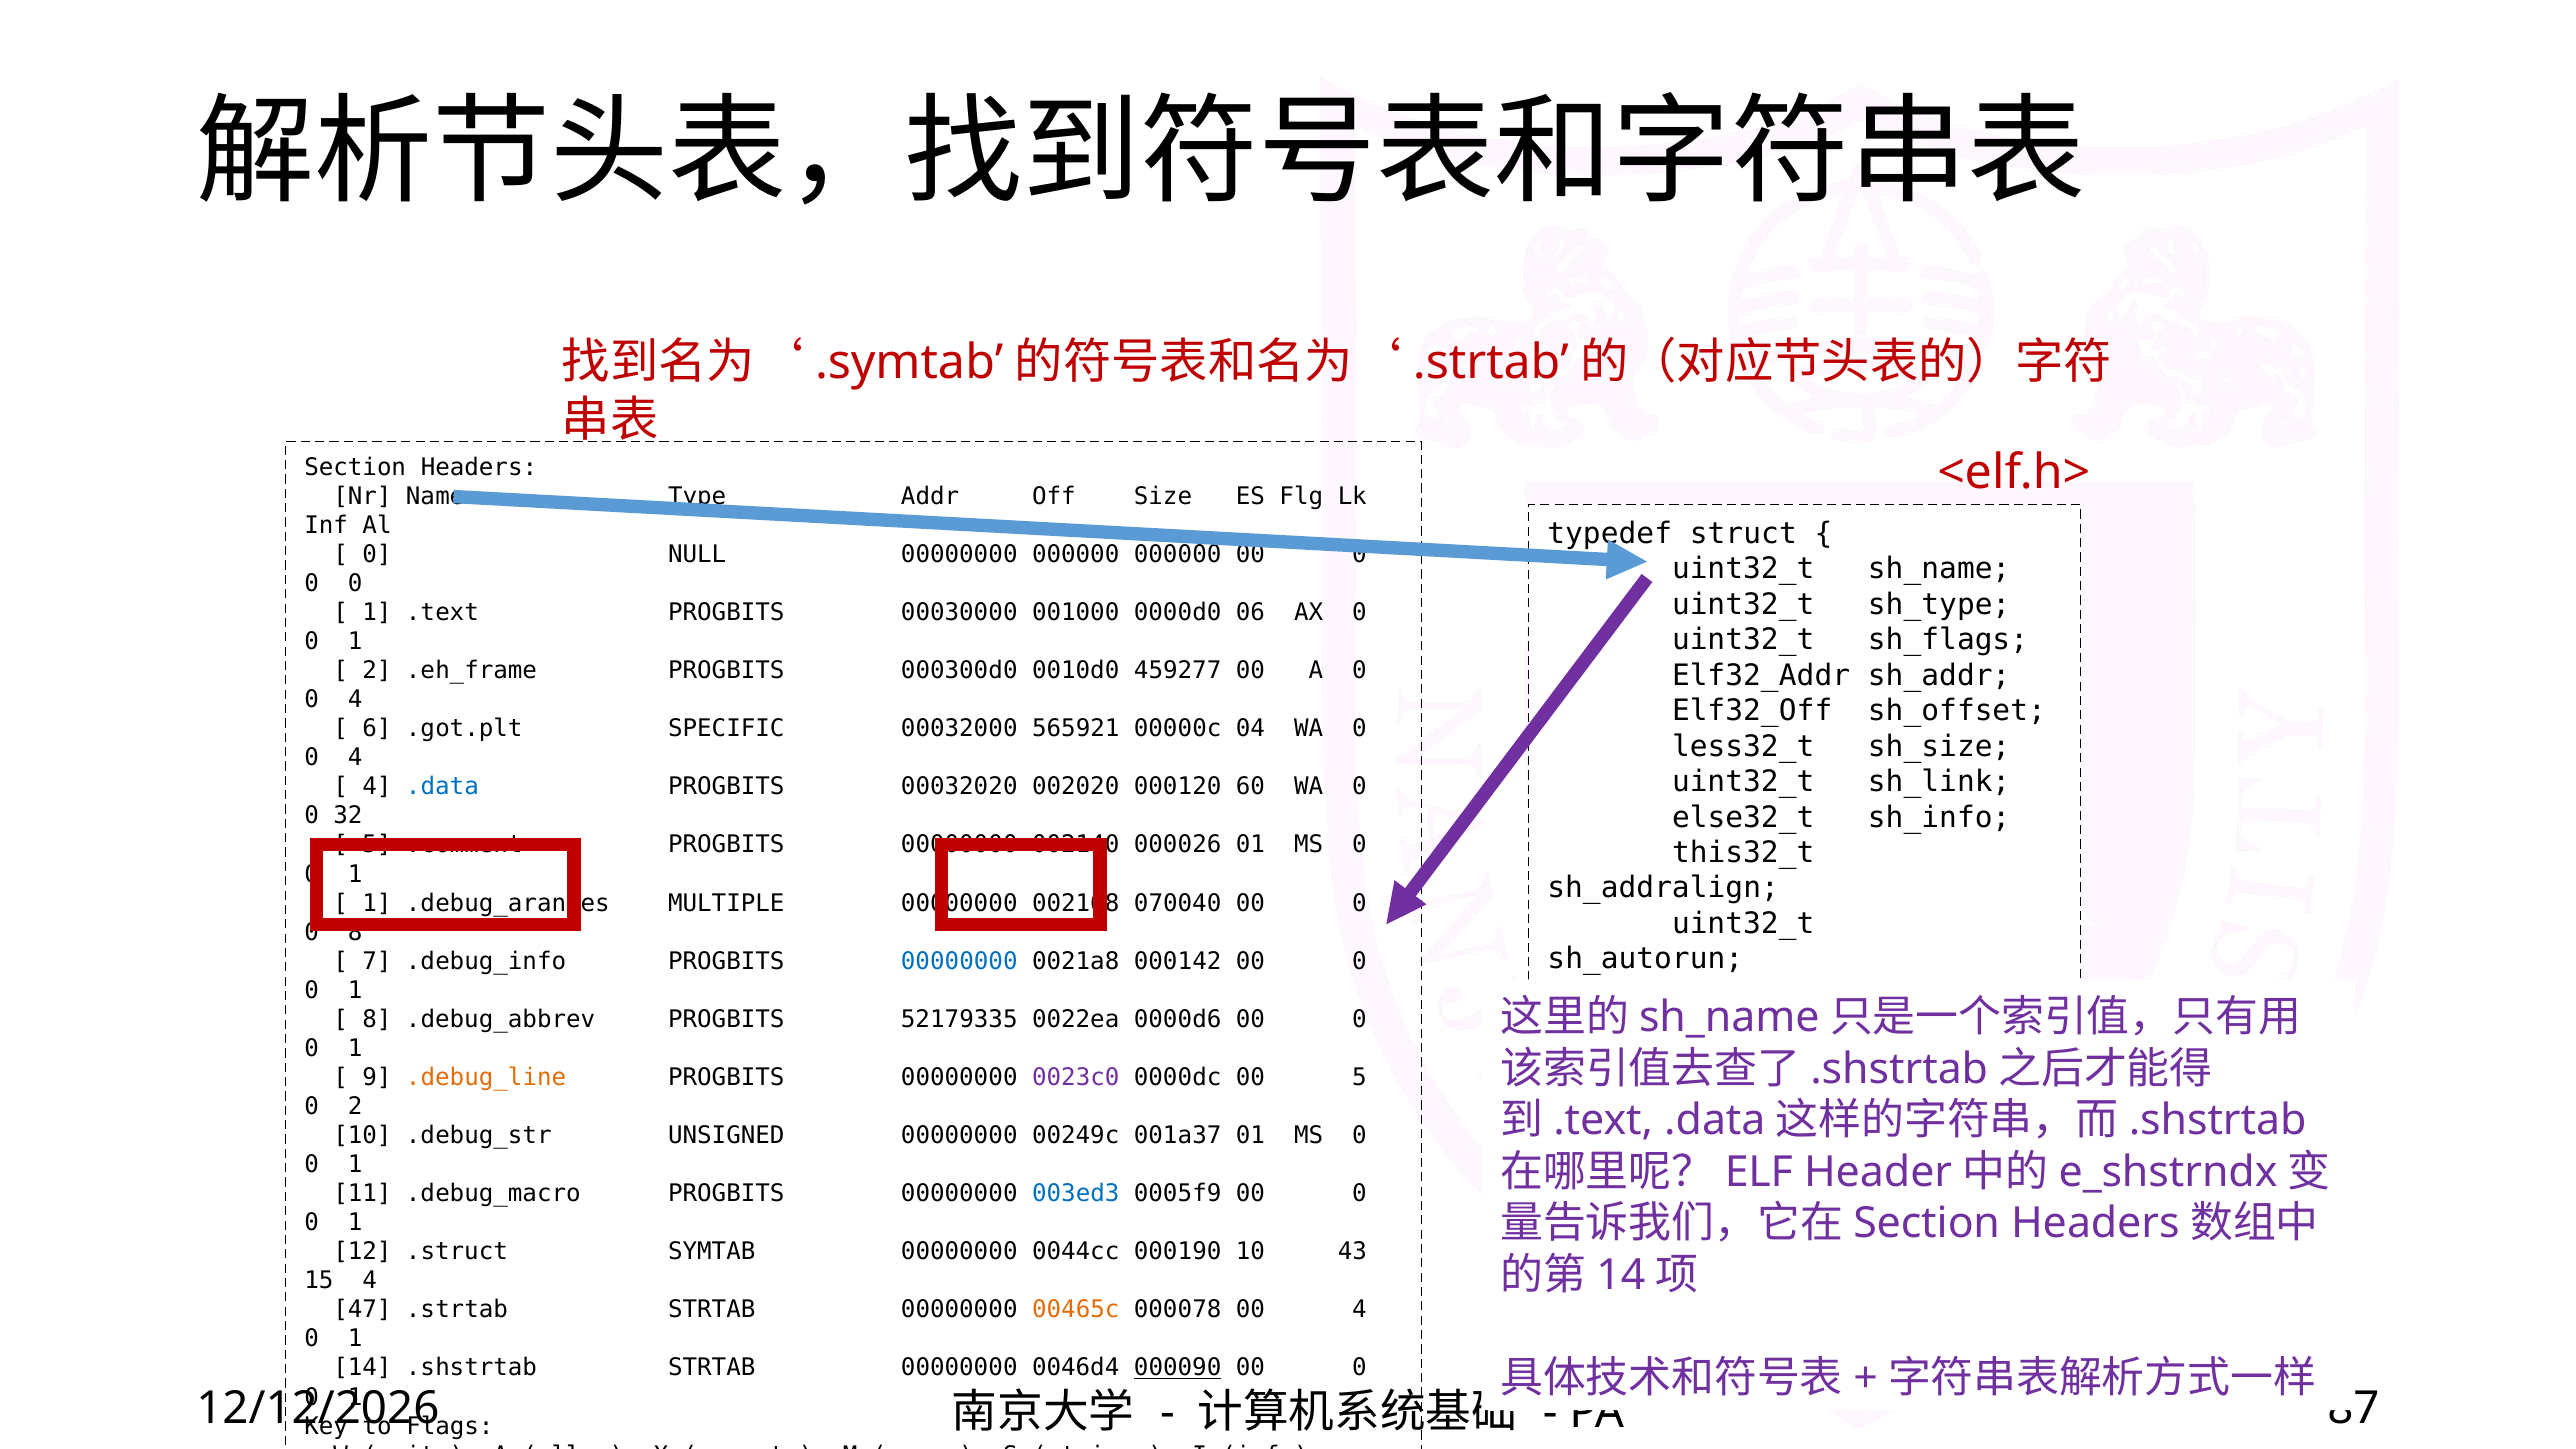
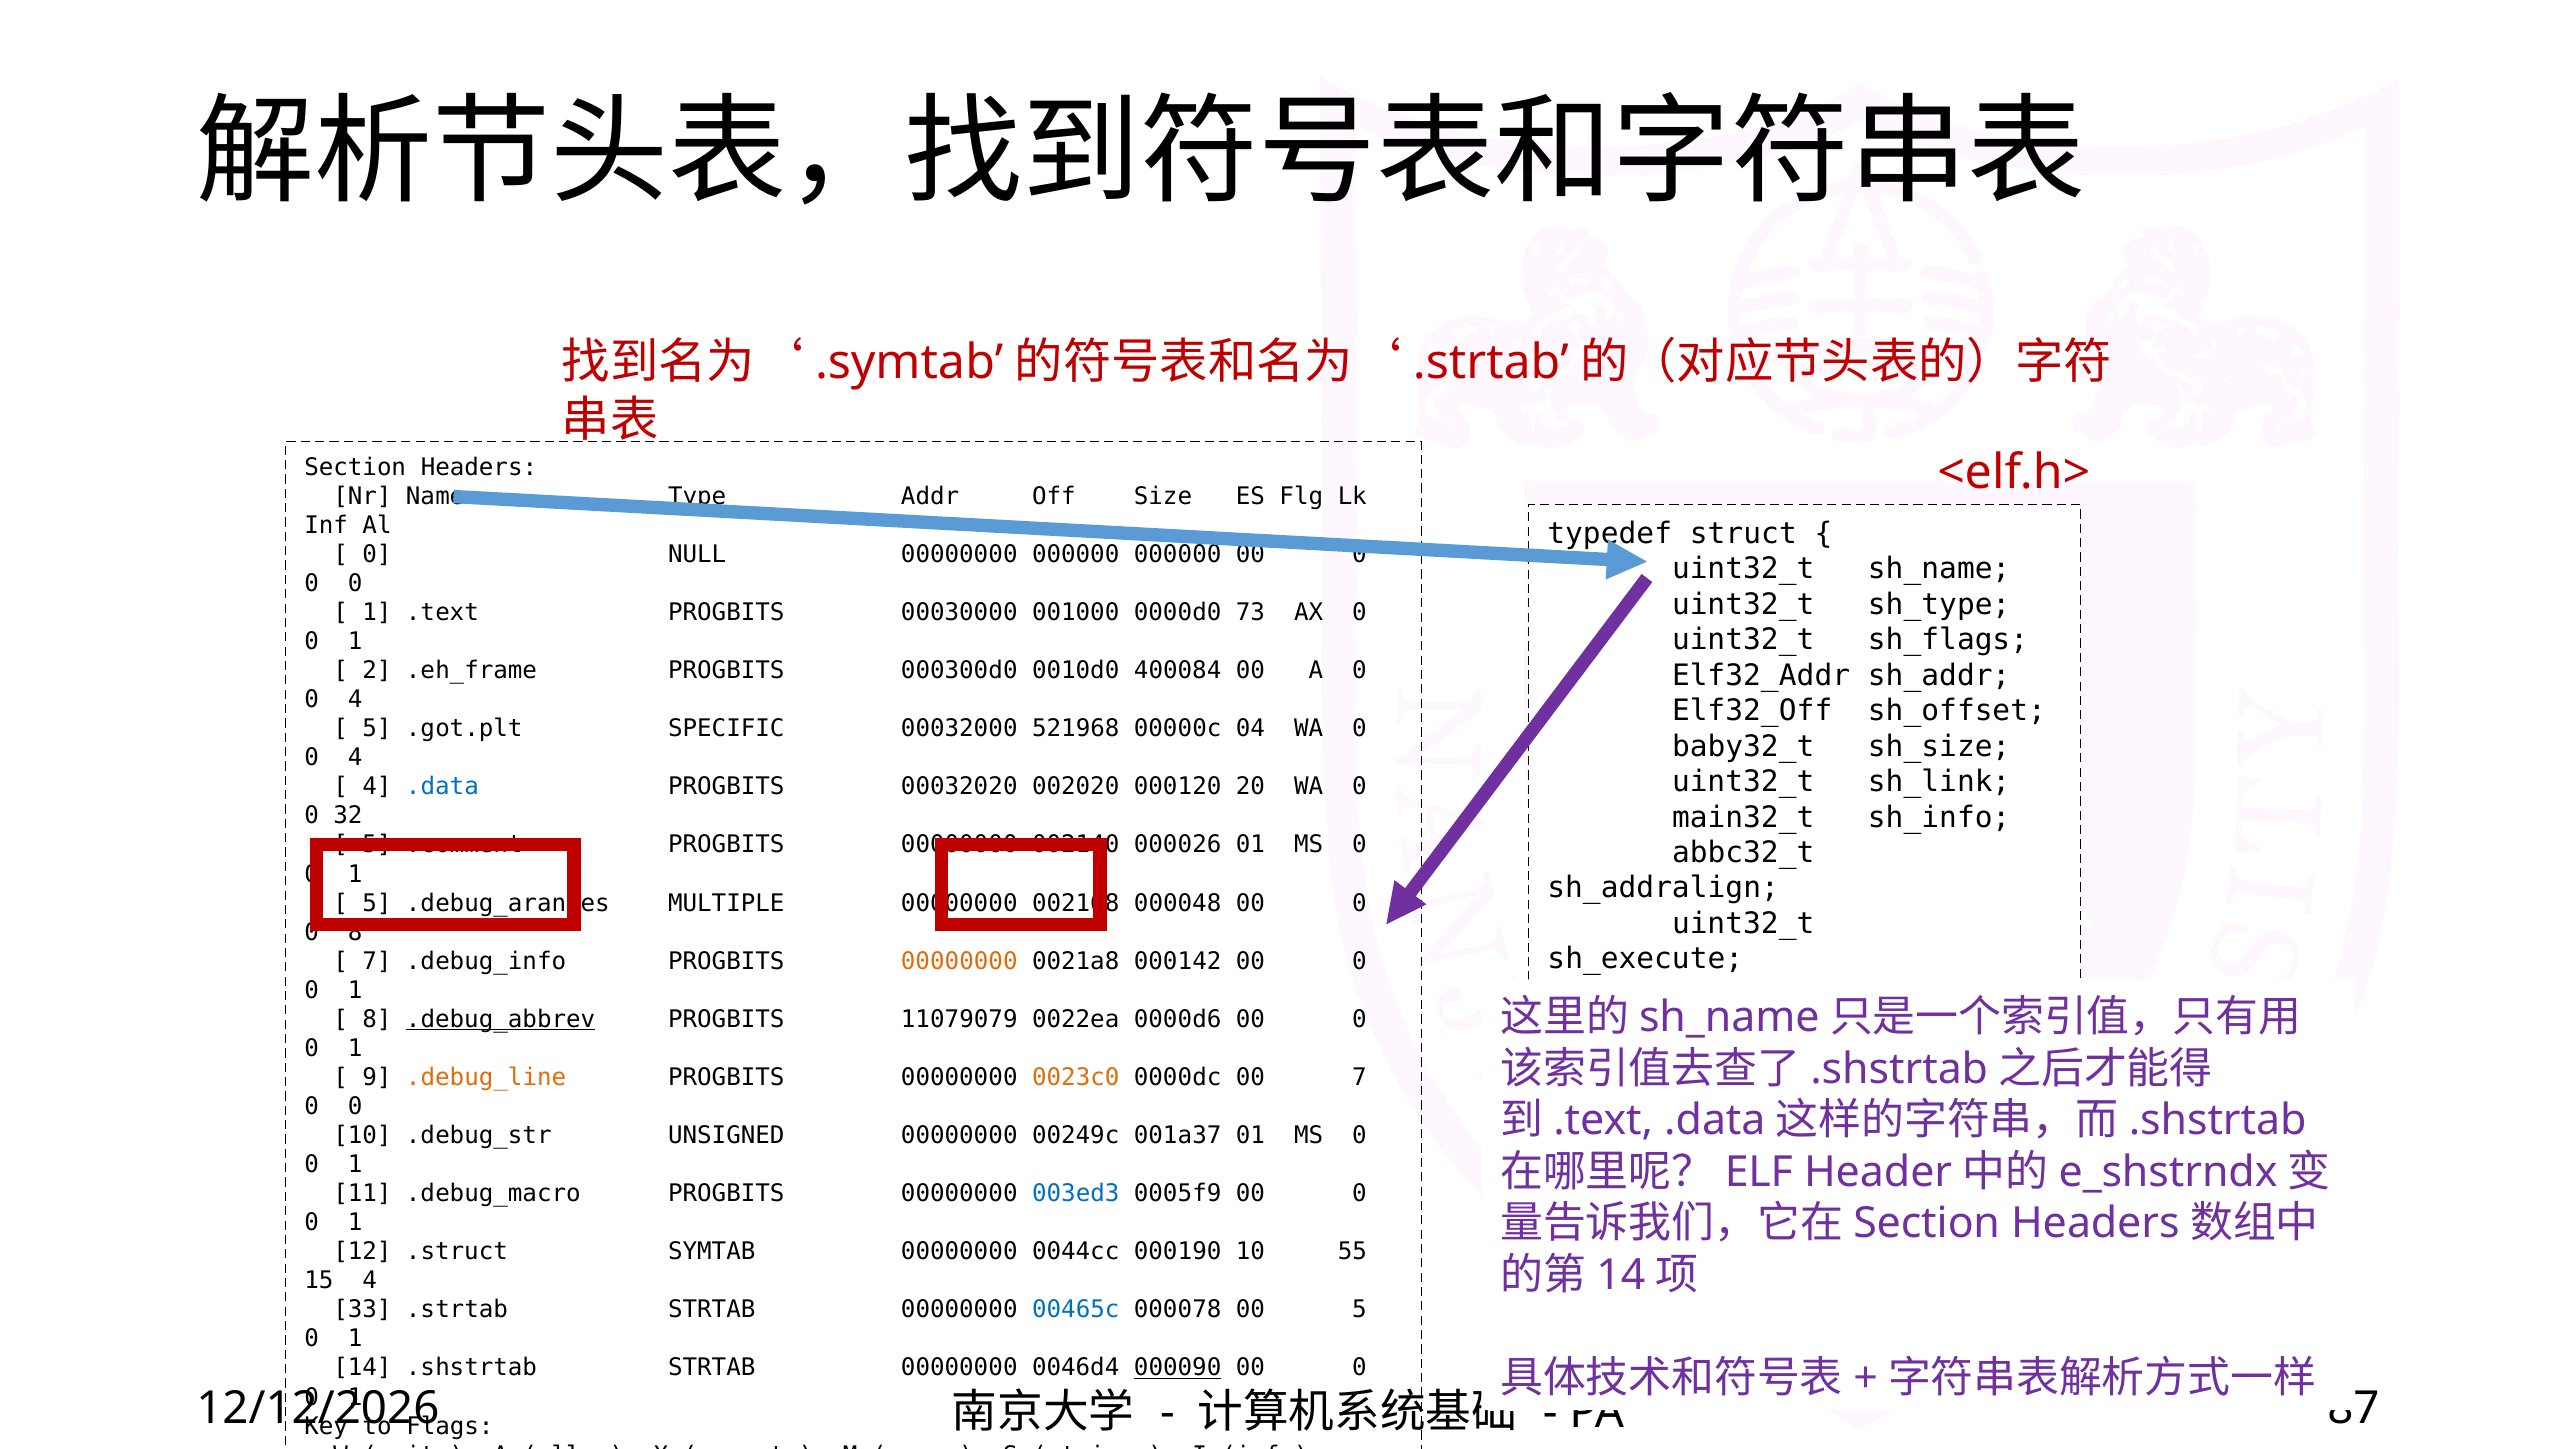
06: 06 -> 73 (1250, 613)
459277: 459277 -> 400084 (1178, 671)
6: 6 -> 5 (377, 729)
565921: 565921 -> 521968 (1076, 729)
less32_t: less32_t -> baby32_t (1743, 746)
60: 60 -> 20 (1250, 787)
else32_t: else32_t -> main32_t (1743, 817)
this32_t: this32_t -> abbc32_t (1743, 853)
1: 1 -> 5 (377, 903)
070040: 070040 -> 000048 (1178, 903)
sh_autorun: sh_autorun -> sh_execute (1645, 959)
00000000 colour: blue -> orange (959, 961)
.debug_abbrev underline: none -> present (501, 1019)
52179335: 52179335 -> 11079079 (959, 1019)
0023c0 colour: purple -> orange (1076, 1077)
00 5: 5 -> 7 (1360, 1077)
2: 2 -> 0 (355, 1106)
43: 43 -> 55 (1352, 1252)
47: 47 -> 33 (362, 1310)
00465c colour: orange -> blue (1076, 1310)
00 4: 4 -> 5 (1360, 1310)
